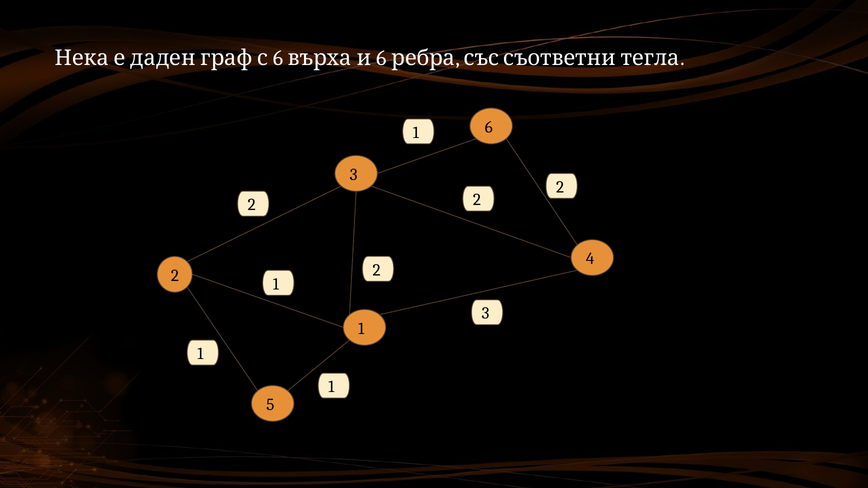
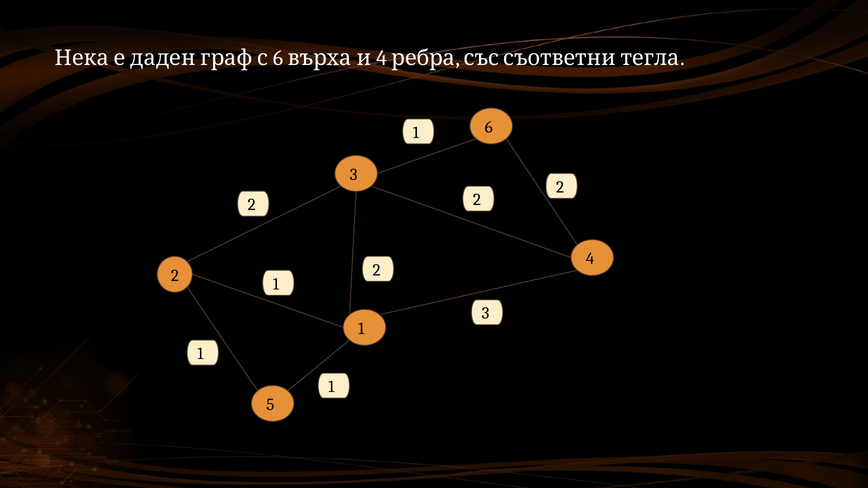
6 6: 6 -> 4 (381, 58)
